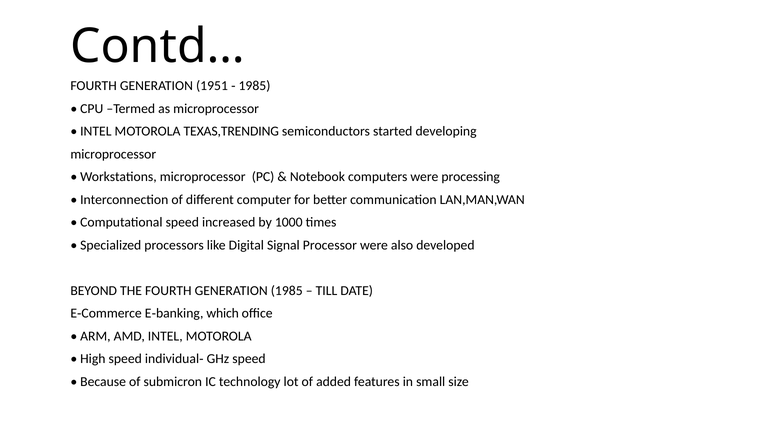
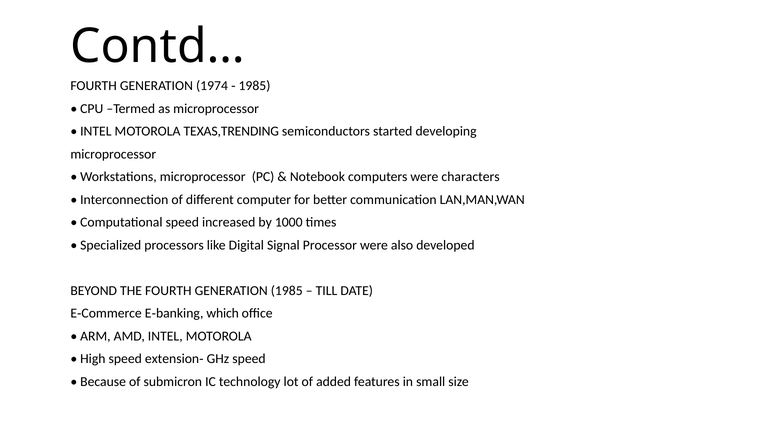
1951: 1951 -> 1974 (212, 86)
processing: processing -> characters (471, 177)
individual: individual -> extension (172, 359)
